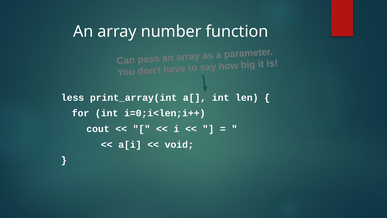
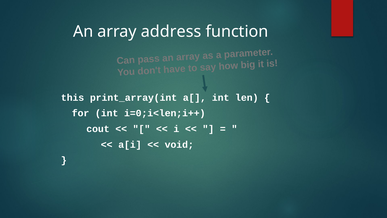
number: number -> address (171, 32)
less: less -> this (73, 97)
